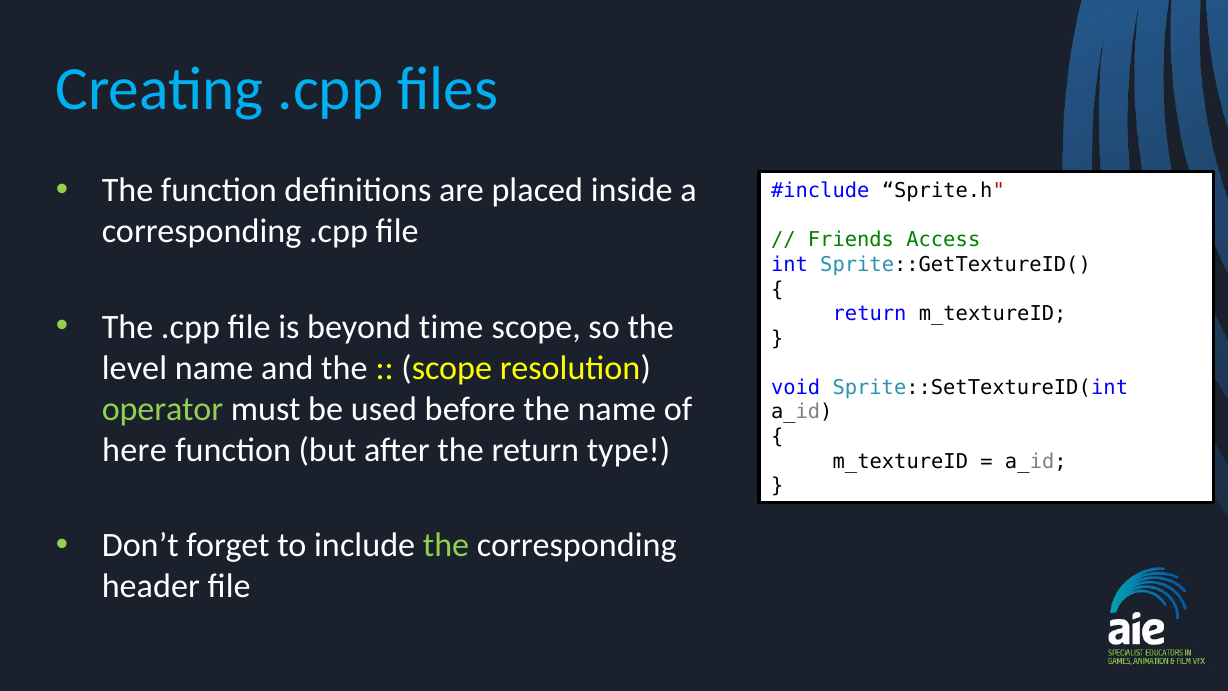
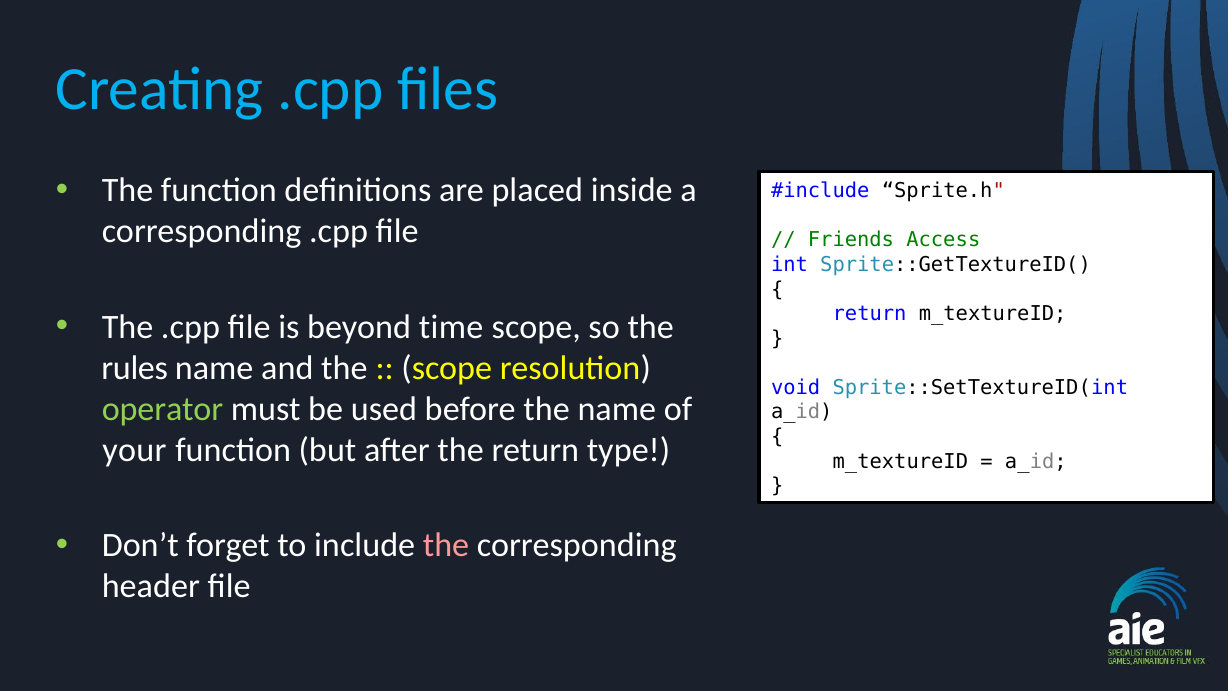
level: level -> rules (135, 368)
here: here -> your (134, 450)
the colour: light green -> pink (446, 545)
